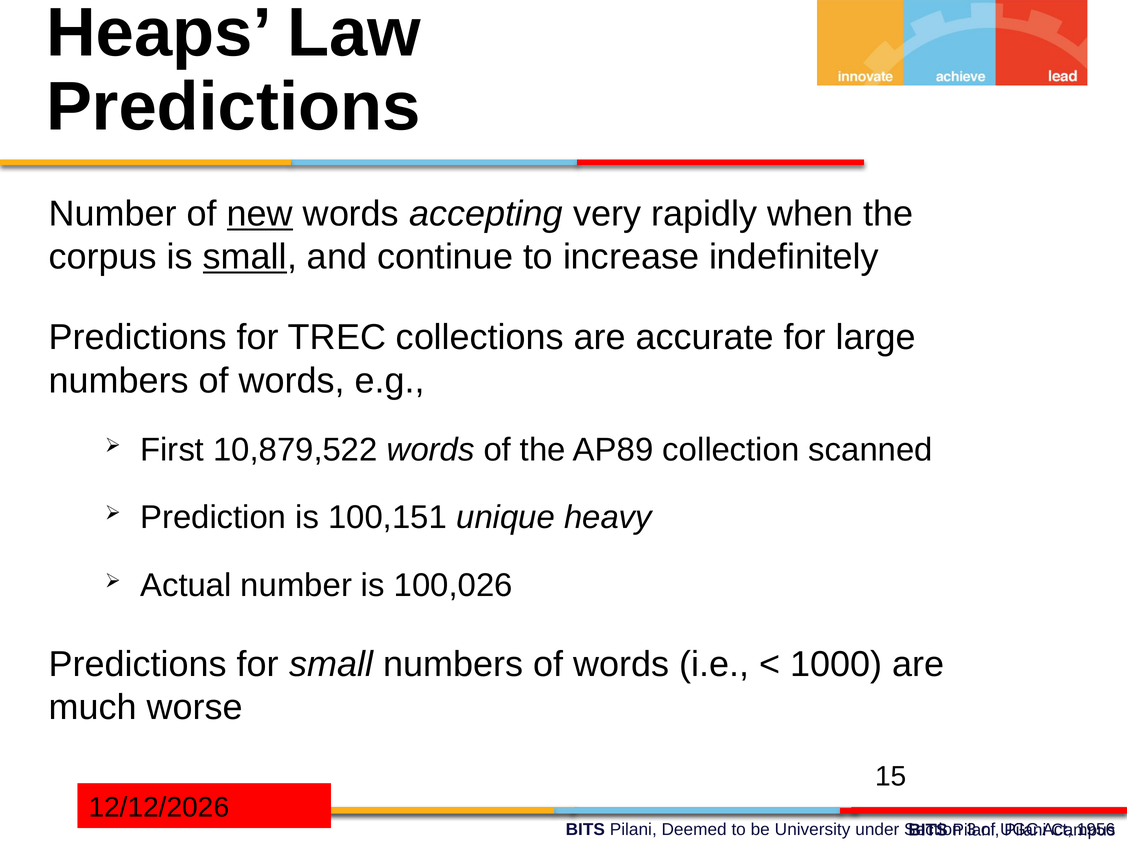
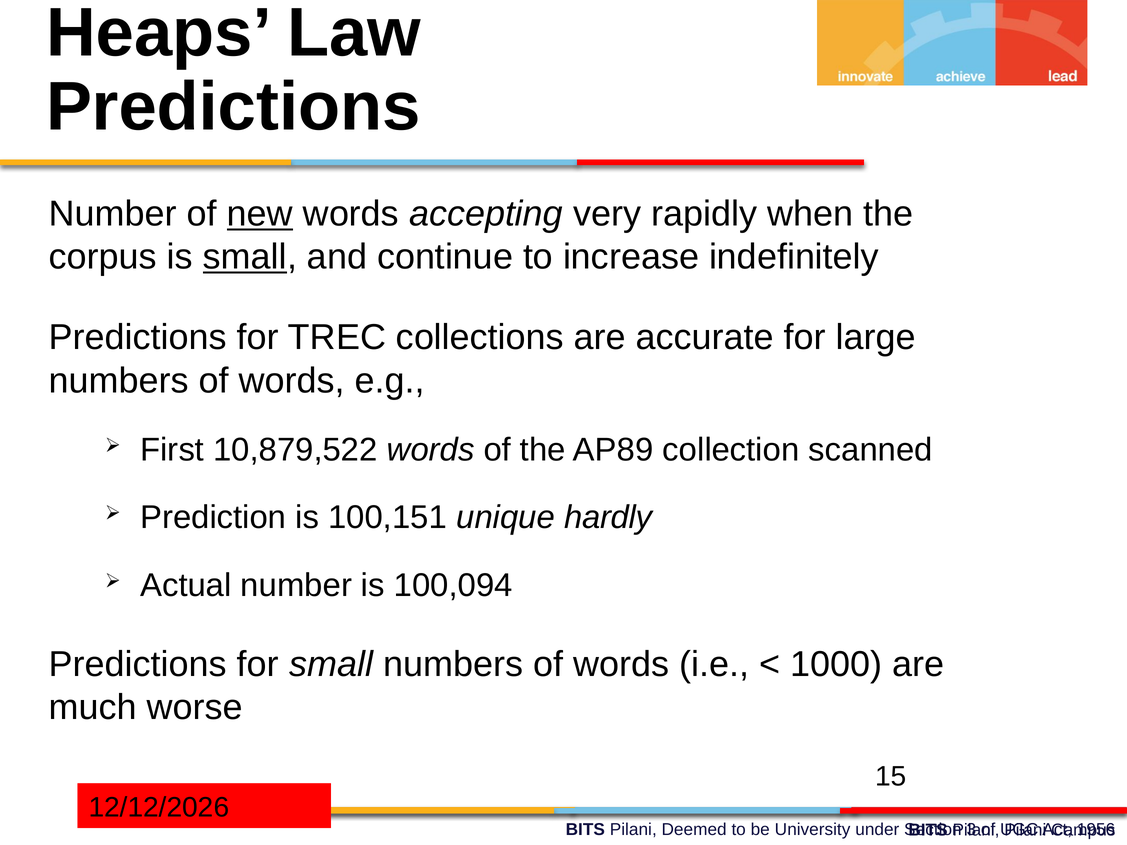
heavy: heavy -> hardly (608, 518)
100,026: 100,026 -> 100,094 (453, 585)
